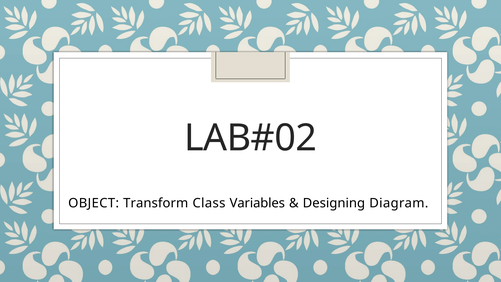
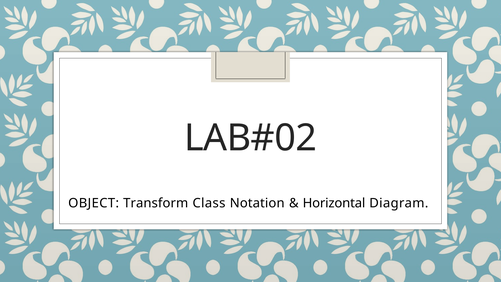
Variables: Variables -> Notation (257, 203)
Designing: Designing -> Horizontal (334, 203)
